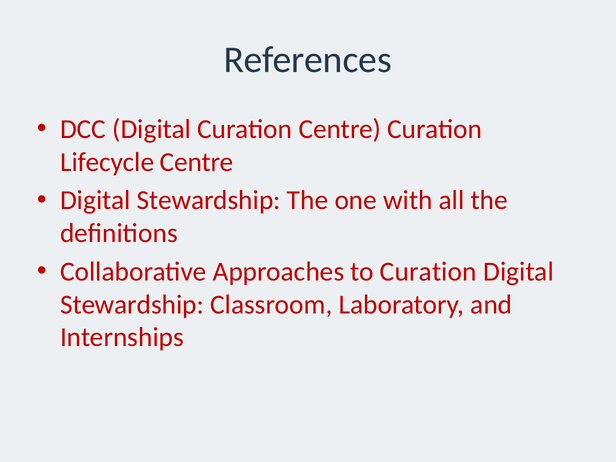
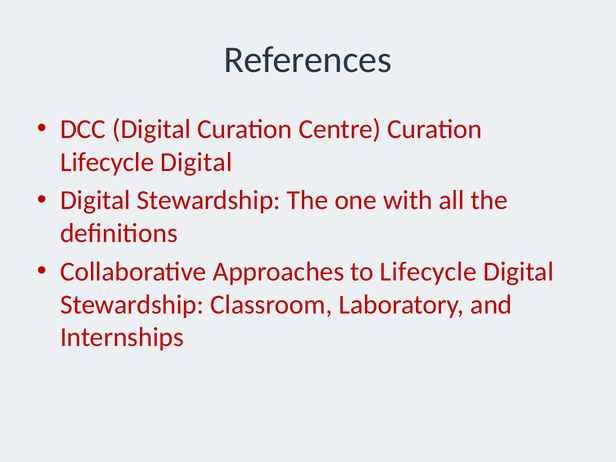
Centre: Centre -> Digital (196, 162)
to Curation: Curation -> Lifecycle (428, 272)
